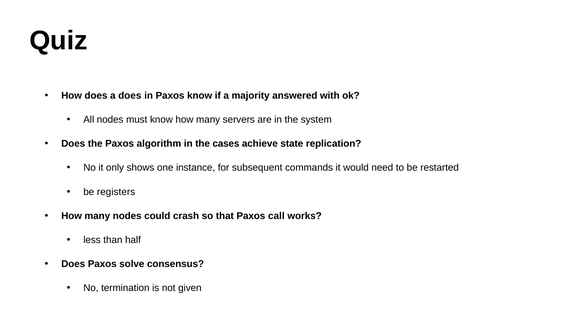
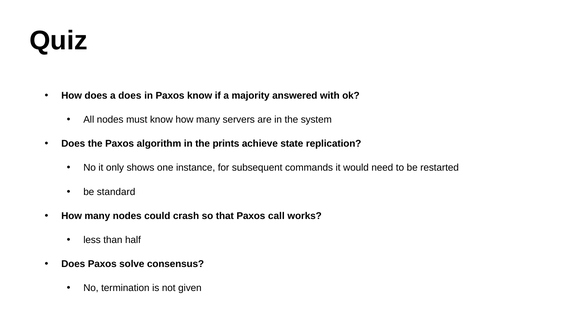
cases: cases -> prints (226, 144)
registers: registers -> standard (116, 192)
